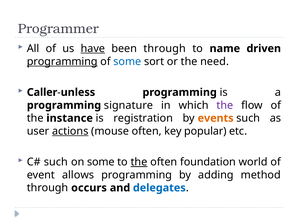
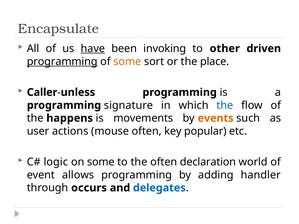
Programmer: Programmer -> Encapsulate (58, 29)
been through: through -> invoking (165, 49)
name: name -> other (225, 49)
some colour: blue -> orange (127, 62)
need: need -> place (215, 62)
the colour: purple -> blue (225, 105)
instance: instance -> happens (70, 118)
registration: registration -> movements (143, 118)
actions underline: present -> none (70, 131)
such: such -> logic (56, 162)
the underline: present -> none (139, 162)
foundation: foundation -> declaration (208, 162)
method: method -> handler (261, 175)
